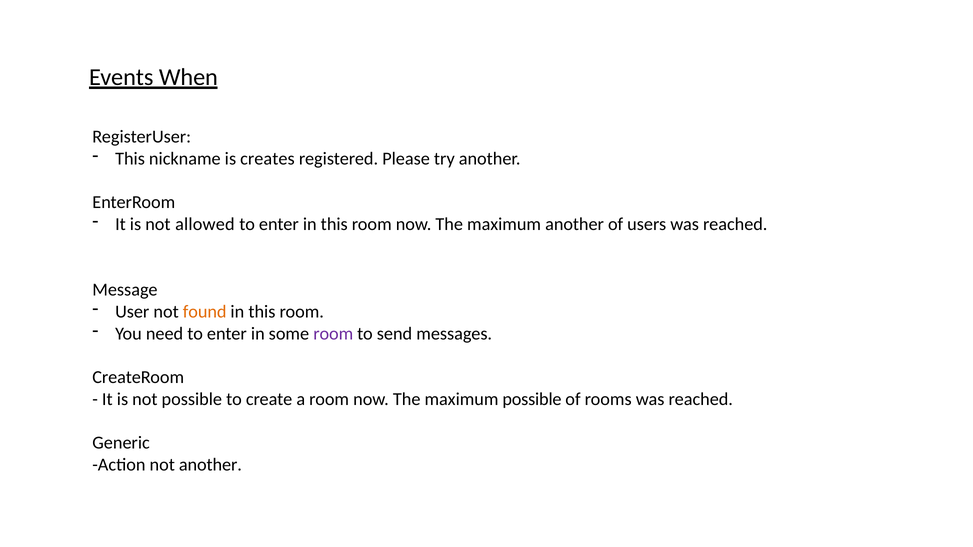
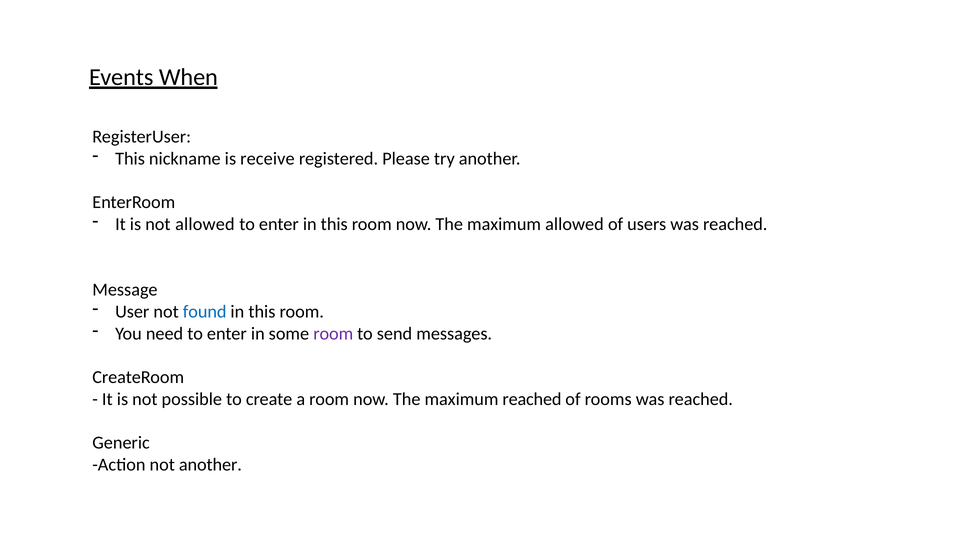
creates: creates -> receive (267, 159)
maximum another: another -> allowed (574, 224)
found colour: orange -> blue (205, 312)
maximum possible: possible -> reached (532, 399)
